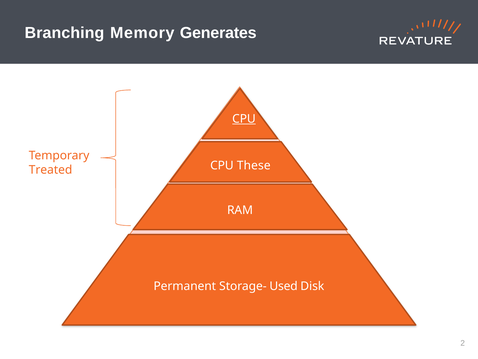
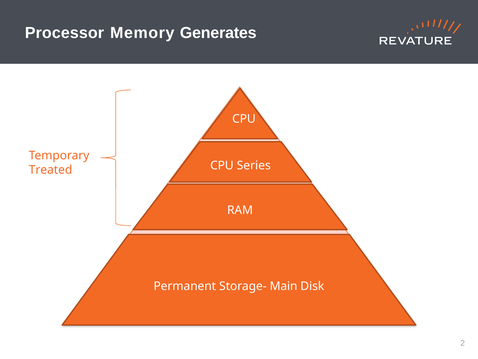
Branching: Branching -> Processor (64, 33)
CPU underline: present -> none (244, 119)
These: These -> Series (254, 165)
Used: Used -> Main (284, 286)
